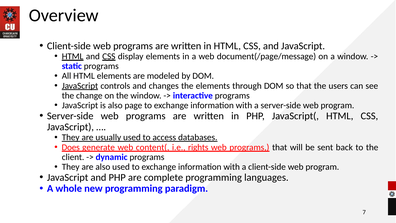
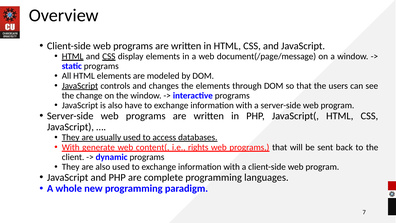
page: page -> have (133, 105)
Does: Does -> With (71, 147)
